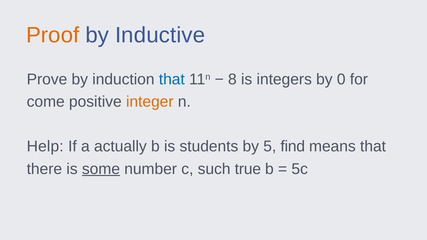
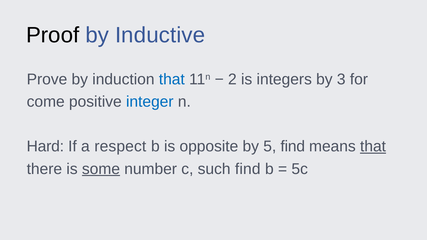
Proof colour: orange -> black (53, 35)
8: 8 -> 2 (232, 79)
0: 0 -> 3 (341, 79)
integer colour: orange -> blue (150, 102)
Help: Help -> Hard (45, 147)
actually: actually -> respect (120, 147)
students: students -> opposite (209, 147)
that underline: none -> present (373, 147)
such true: true -> find (248, 169)
